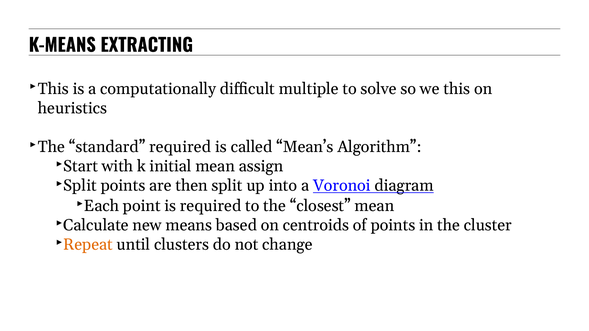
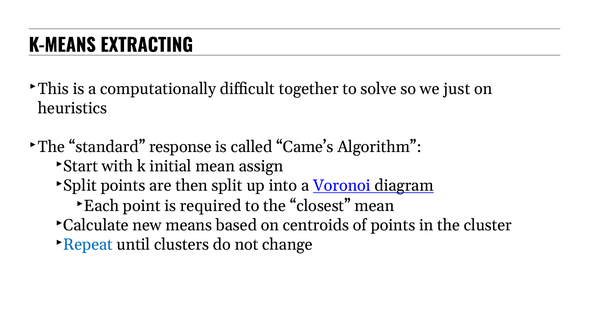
multiple: multiple -> together (309, 89)
we this: this -> just (457, 89)
standard required: required -> response (180, 147)
Mean’s: Mean’s -> Came’s (305, 147)
Repeat colour: orange -> blue (88, 244)
